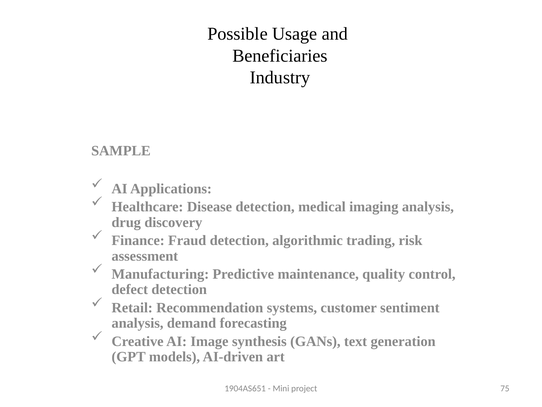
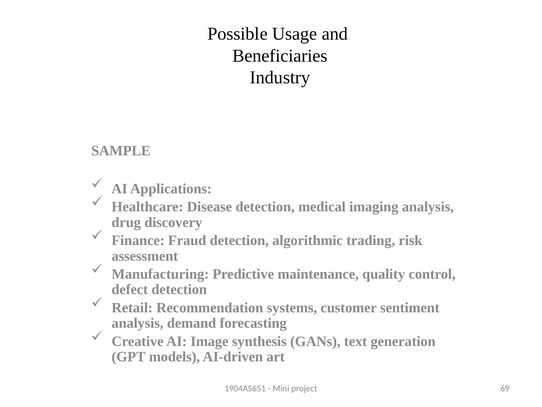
75: 75 -> 69 (505, 388)
